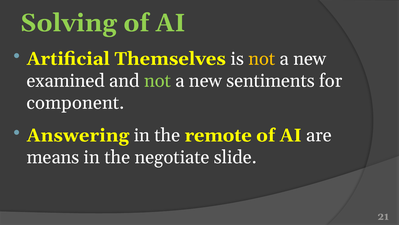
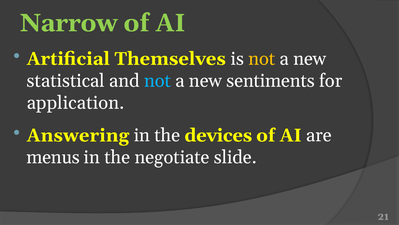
Solving: Solving -> Narrow (69, 23)
examined: examined -> statistical (66, 81)
not colour: light green -> light blue (157, 81)
component: component -> application (76, 103)
remote: remote -> devices (218, 135)
means: means -> menus (53, 157)
